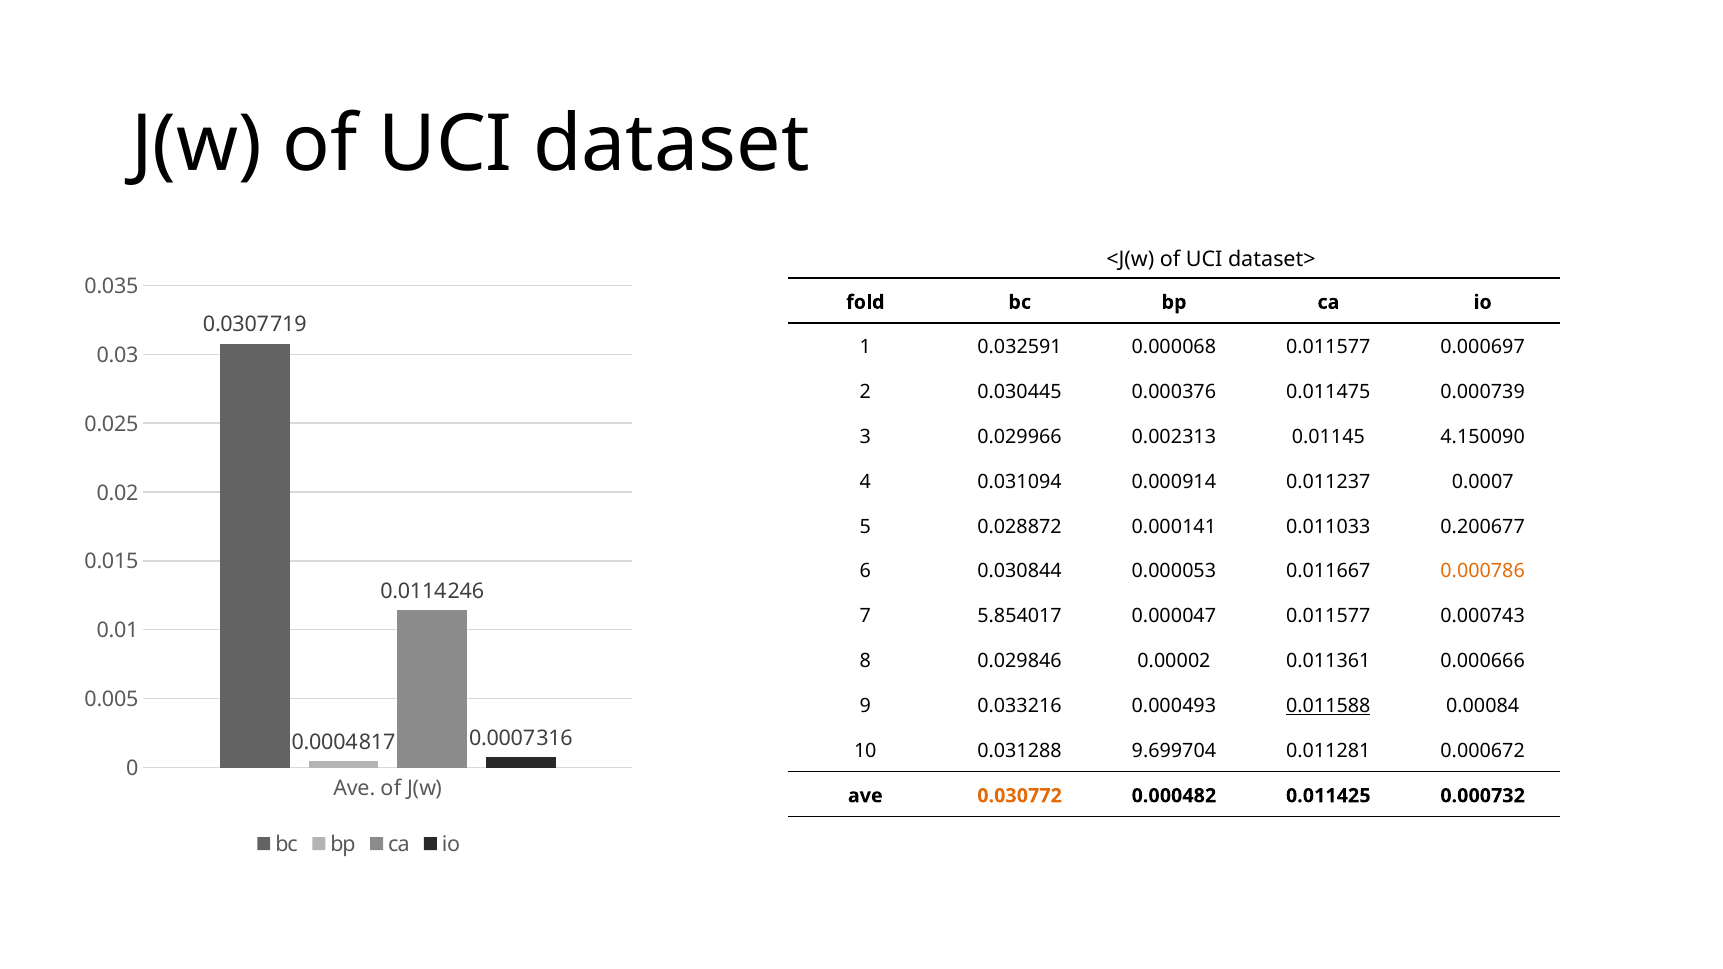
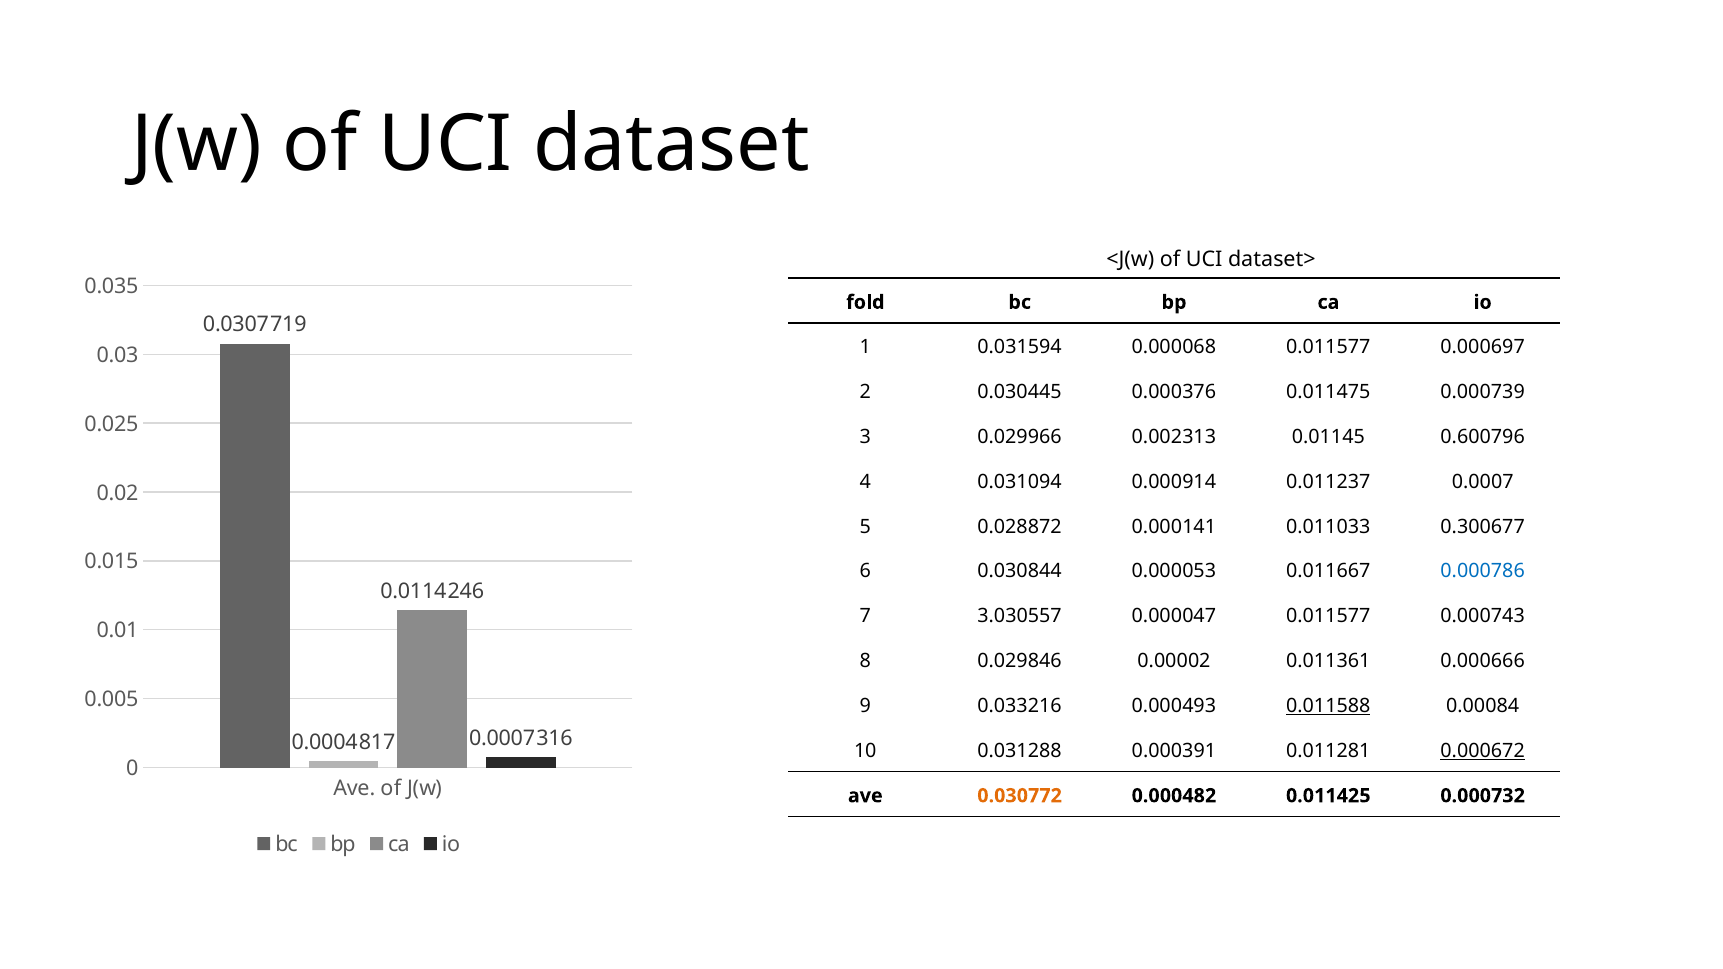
0.032591: 0.032591 -> 0.031594 (1020, 347)
4.150090: 4.150090 -> 0.600796 (1483, 437)
0.200677: 0.200677 -> 0.300677 (1483, 527)
0.000786 colour: orange -> blue (1483, 572)
5.854017: 5.854017 -> 3.030557 (1020, 616)
9.699704: 9.699704 -> 0.000391 (1174, 751)
0.000672 underline: none -> present (1483, 751)
